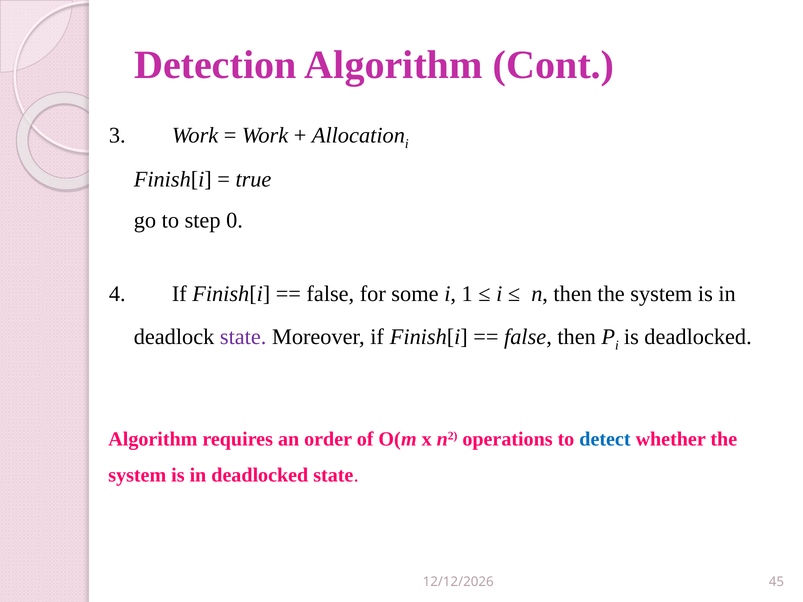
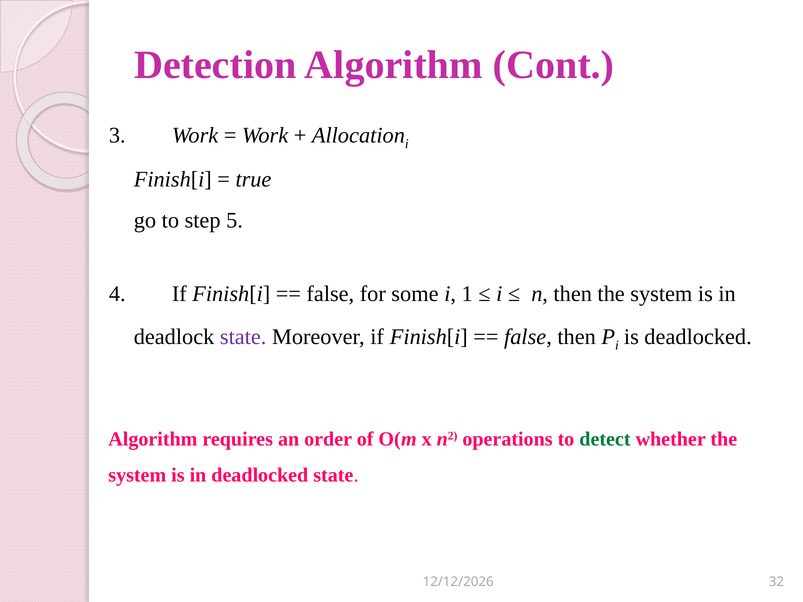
0: 0 -> 5 (235, 220)
detect colour: blue -> green (605, 439)
45: 45 -> 32 (776, 582)
